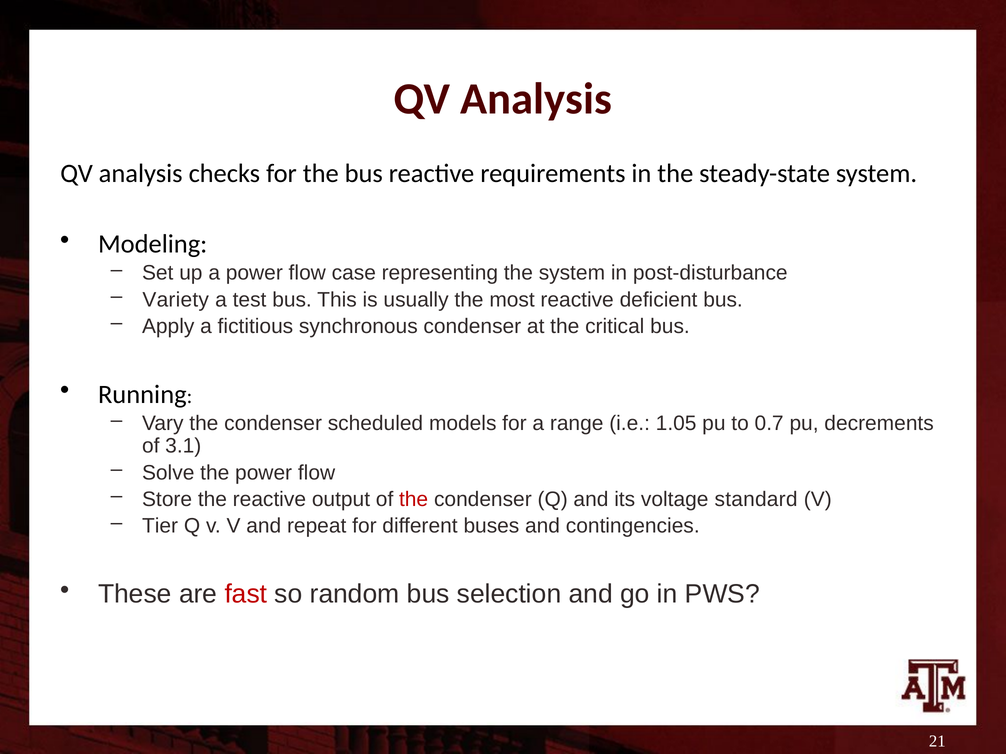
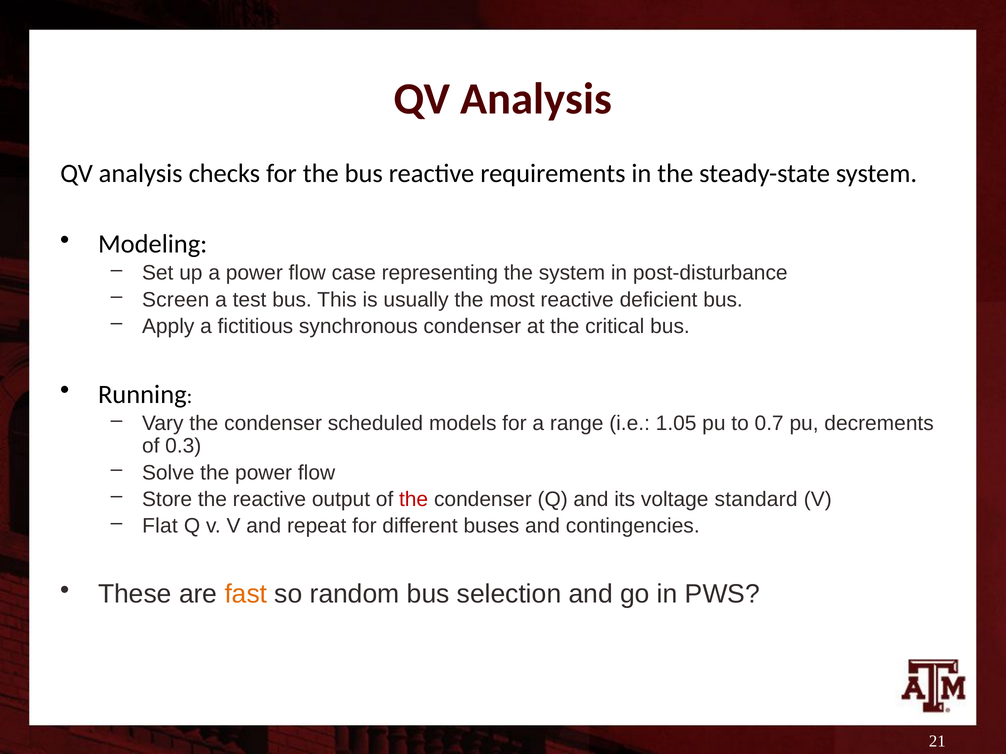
Variety: Variety -> Screen (176, 300)
3.1: 3.1 -> 0.3 (183, 446)
Tier: Tier -> Flat (160, 526)
fast colour: red -> orange (246, 594)
